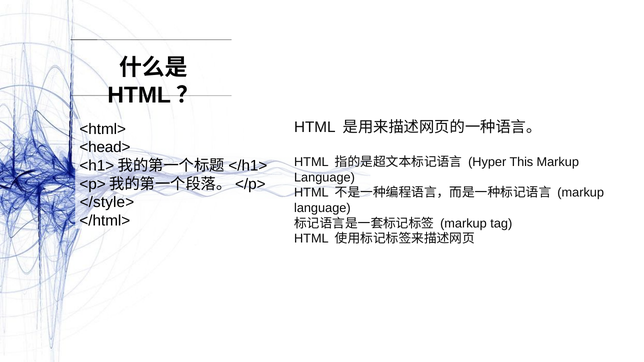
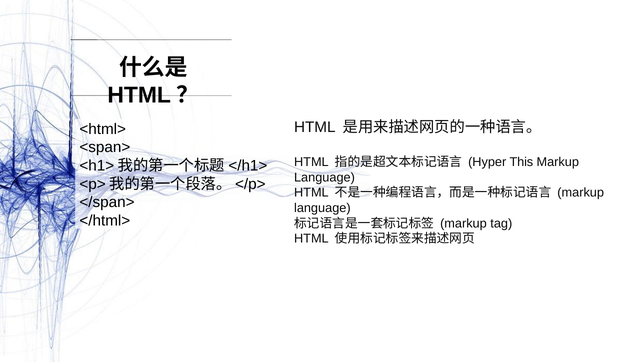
<head>: <head> -> <span> (105, 147)
</style>: </style> -> </span> (107, 202)
